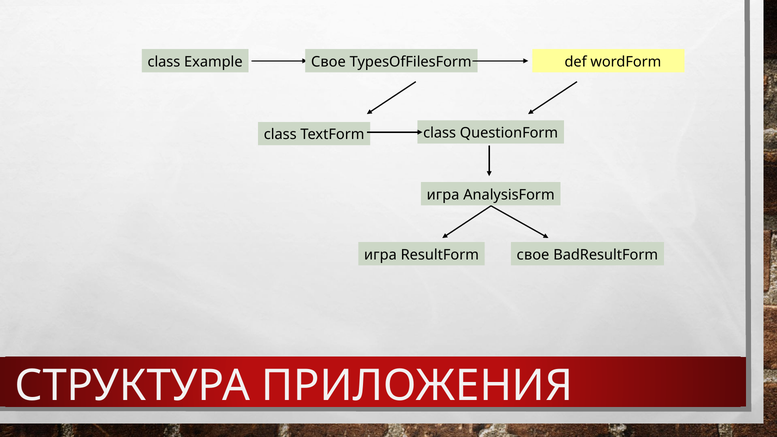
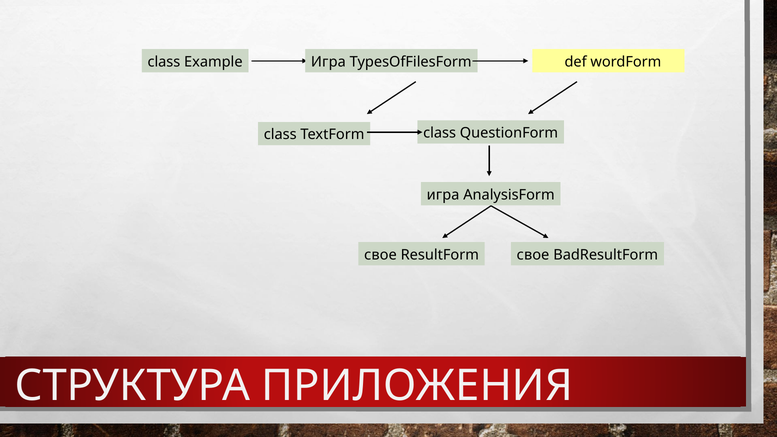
Example Свое: Свое -> Игра (328, 62)
игра: игра -> свое (380, 255)
